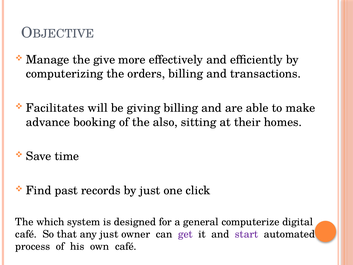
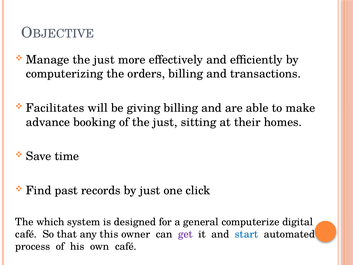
Manage the give: give -> just (104, 60)
of the also: also -> just (165, 122)
any just: just -> this (109, 234)
start colour: purple -> blue (247, 234)
